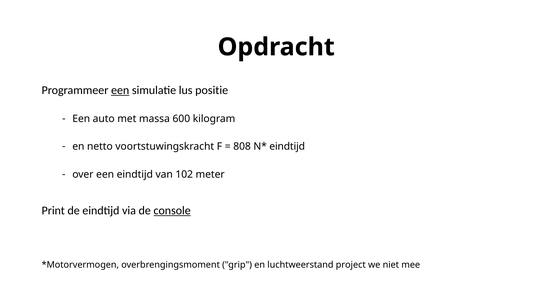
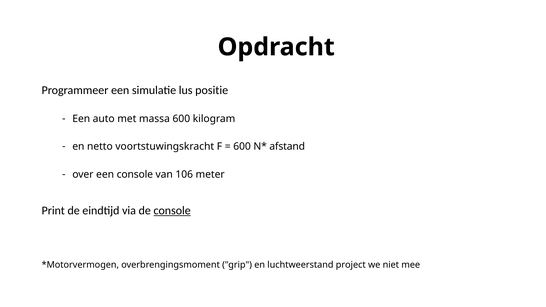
een underline: present -> none (120, 90)
808: 808 -> 600 (242, 147)
eindtijd: eindtijd -> afstand (287, 147)
een eindtijd: eindtijd -> console (135, 174)
102: 102 -> 106 (184, 174)
